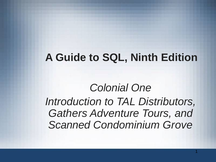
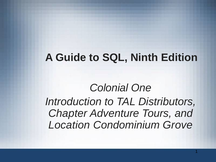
Gathers: Gathers -> Chapter (68, 113)
Scanned: Scanned -> Location (69, 125)
